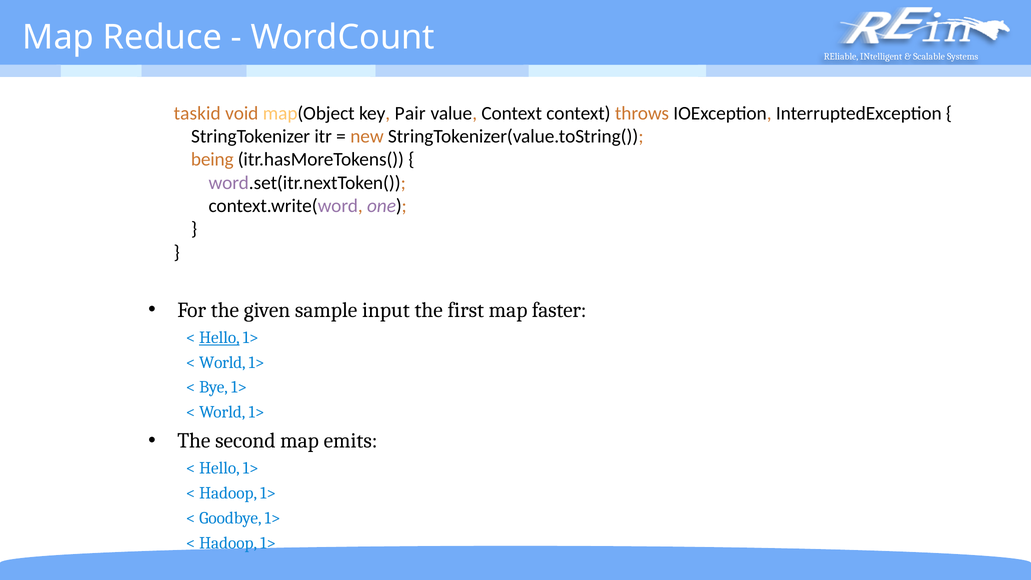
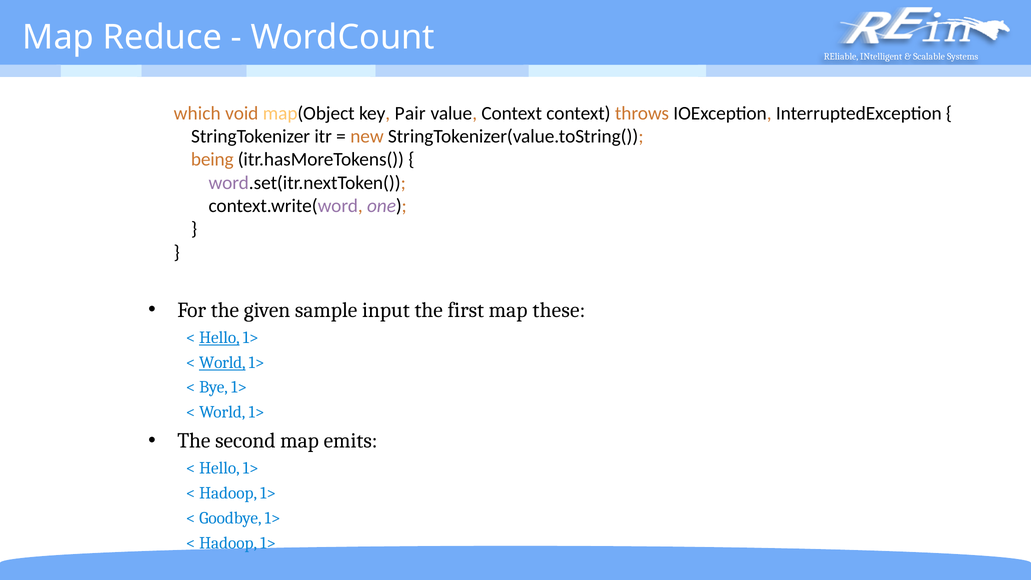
taskid: taskid -> which (197, 113)
faster: faster -> these (559, 310)
World underline: none -> present (222, 362)
